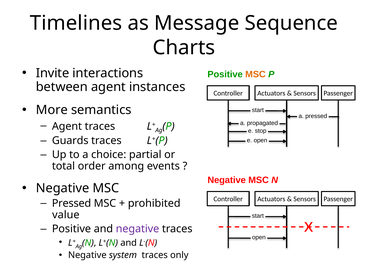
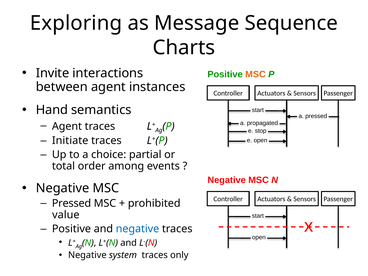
Timelines: Timelines -> Exploring (76, 23)
More: More -> Hand (52, 110)
Guards: Guards -> Initiate (70, 141)
negative colour: purple -> blue (138, 229)
